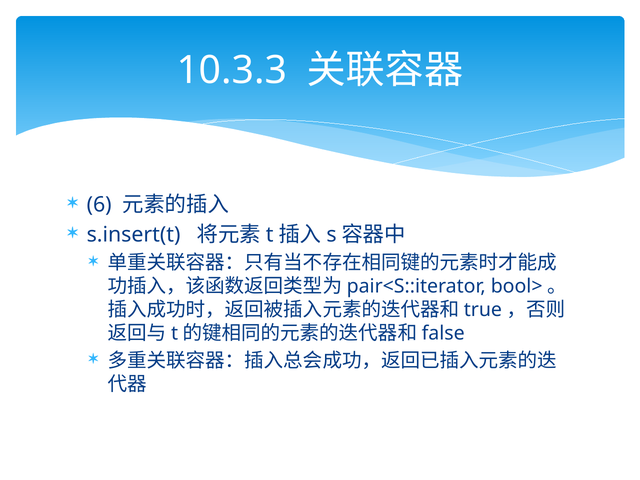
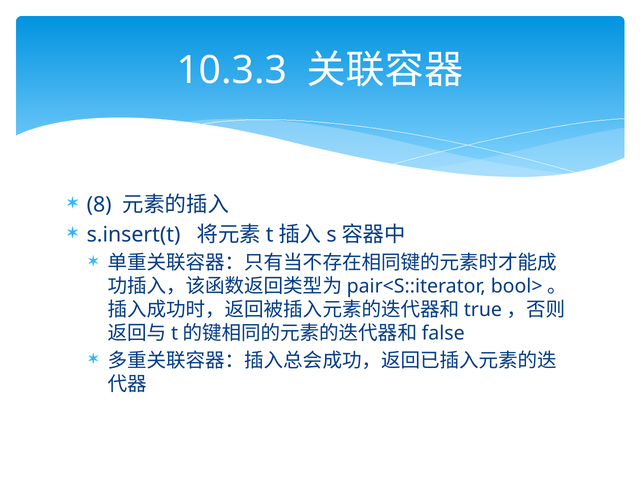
6: 6 -> 8 (99, 205)
